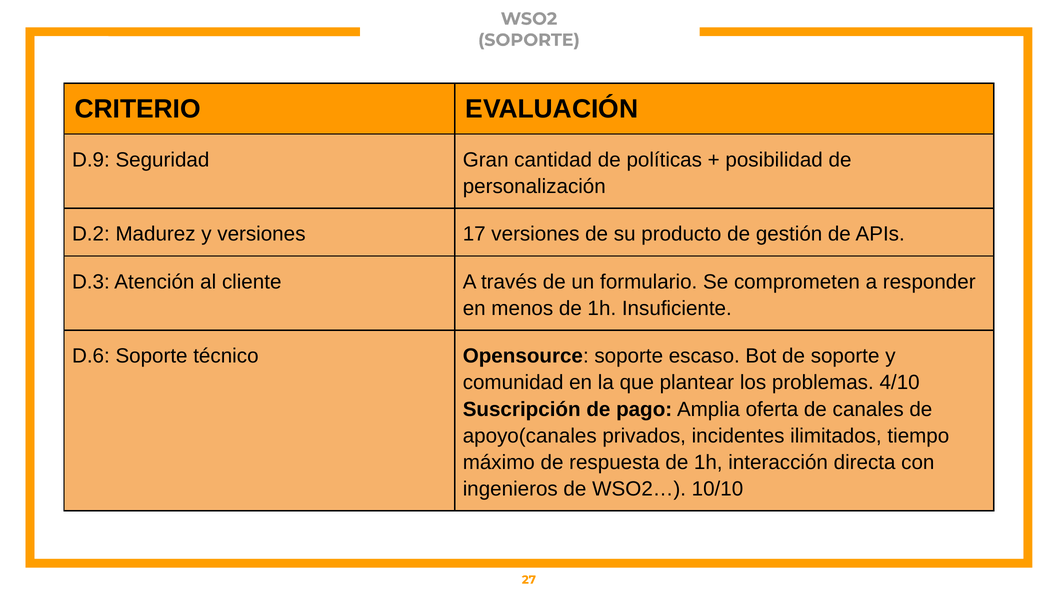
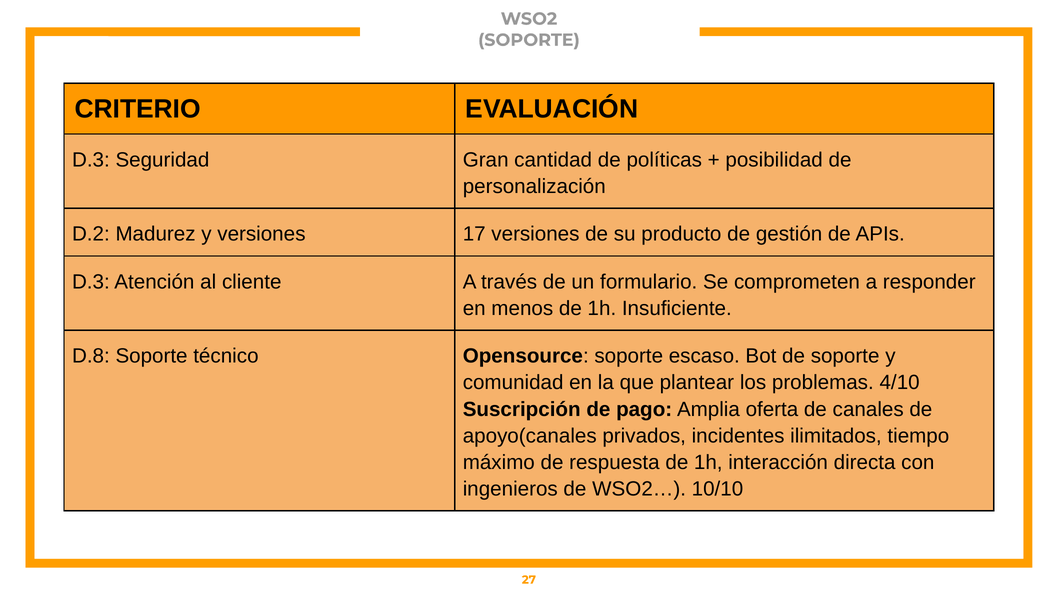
D.9: D.9 -> D.3 (91, 160)
D.6: D.6 -> D.8 (91, 356)
